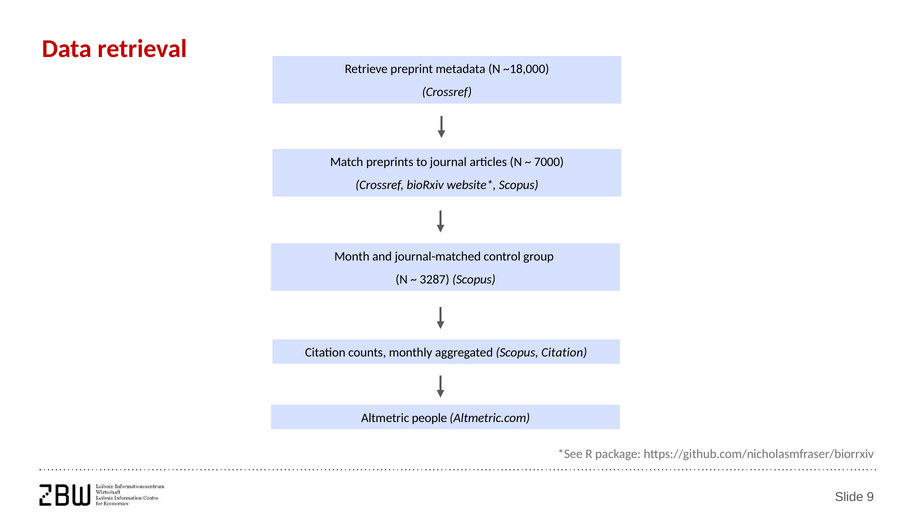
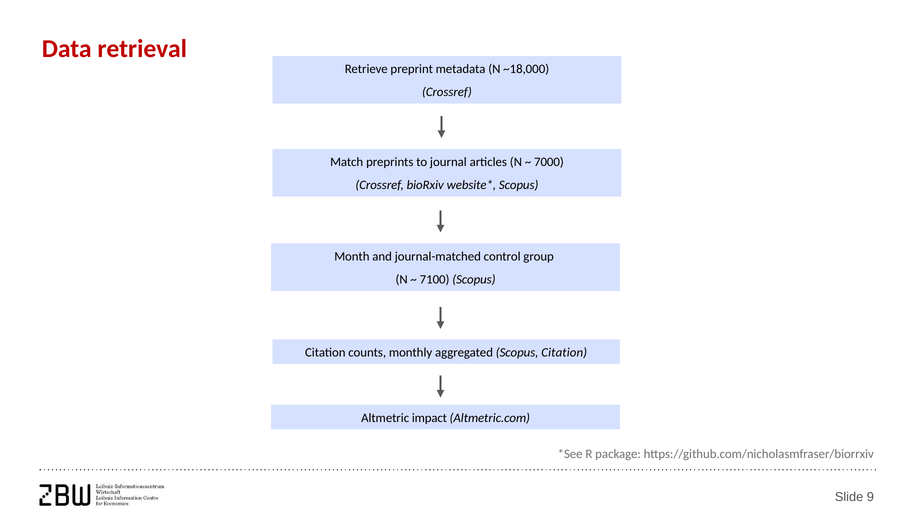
3287: 3287 -> 7100 (435, 280)
people: people -> impact (429, 418)
